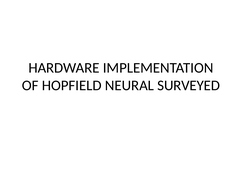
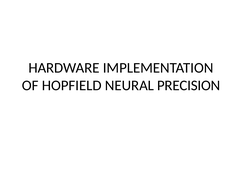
SURVEYED: SURVEYED -> PRECISION (189, 86)
